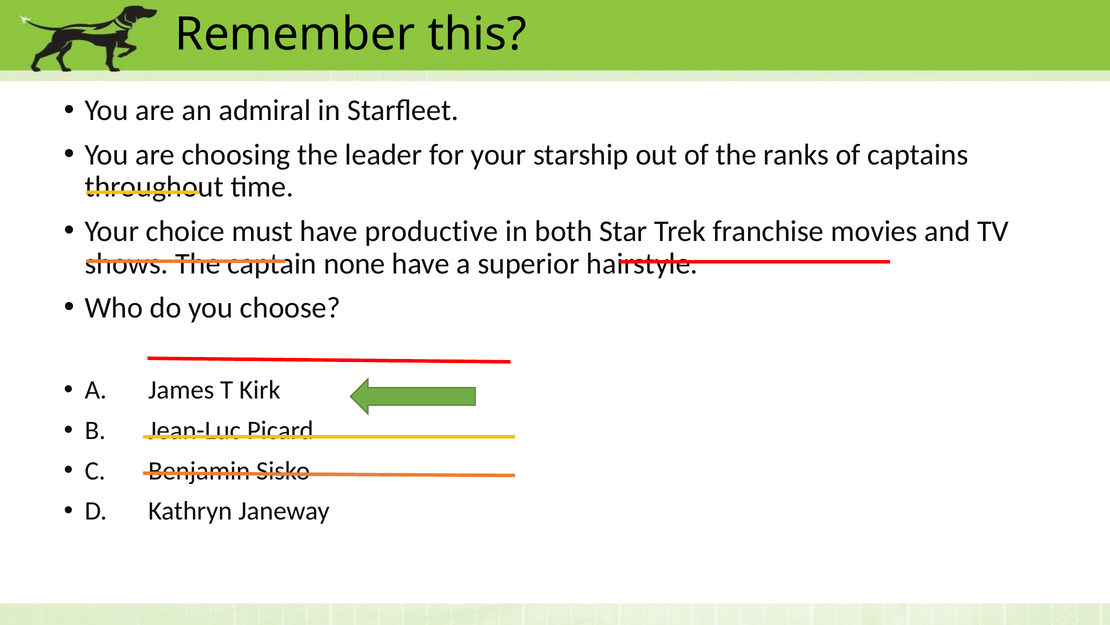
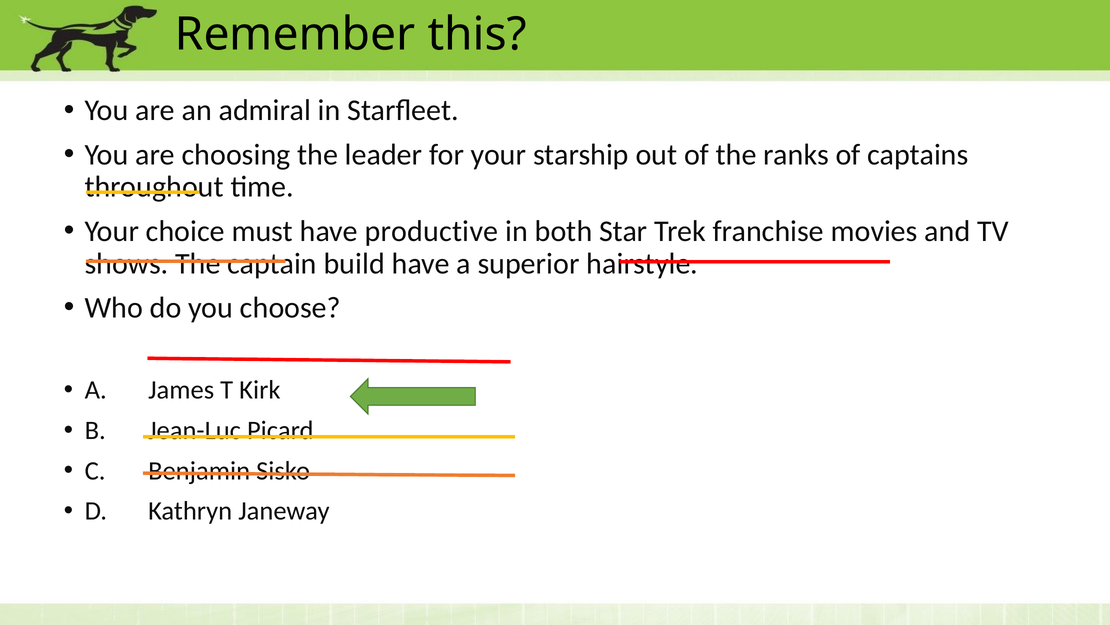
none: none -> build (354, 263)
